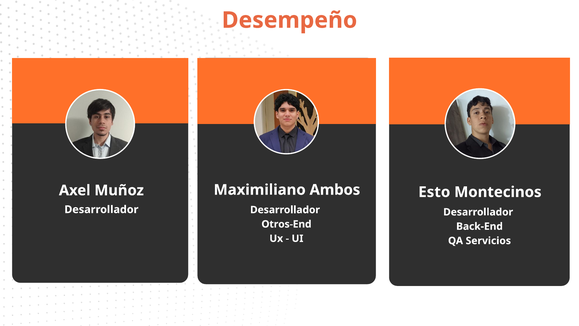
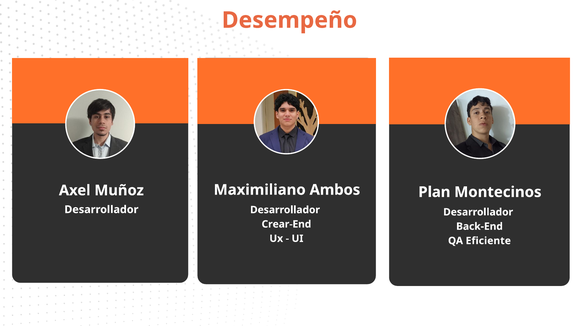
Esto: Esto -> Plan (434, 192)
Otros-End: Otros-End -> Crear-End (286, 224)
Servicios: Servicios -> Eficiente (488, 241)
